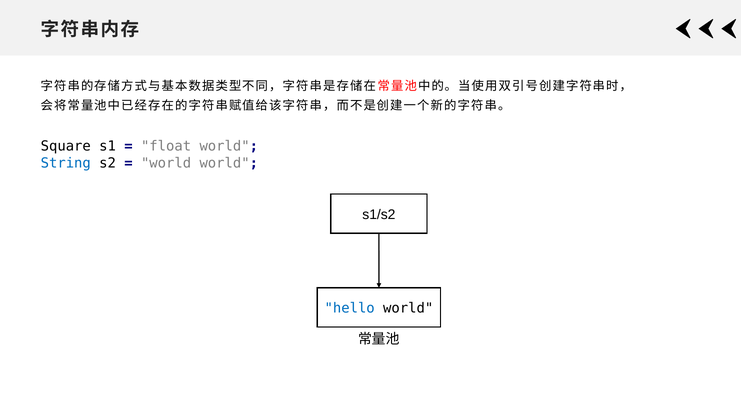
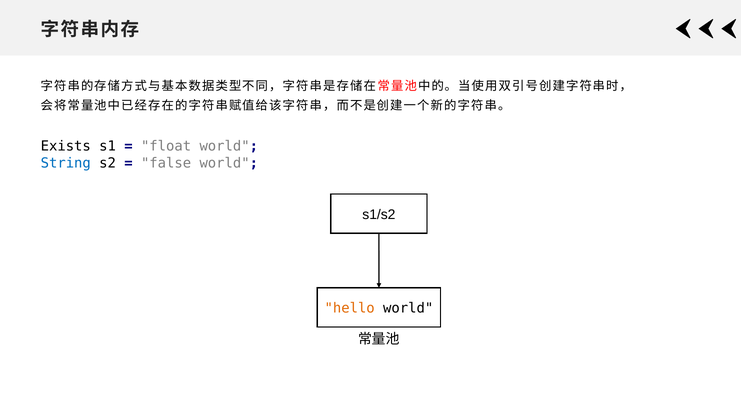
Square: Square -> Exists (66, 146)
world: world -> false (166, 163)
hello colour: blue -> orange (350, 308)
